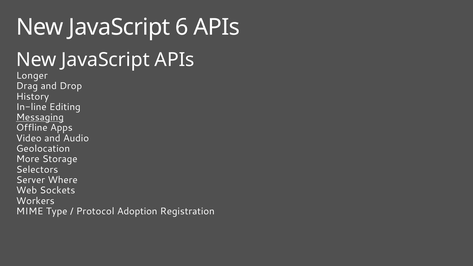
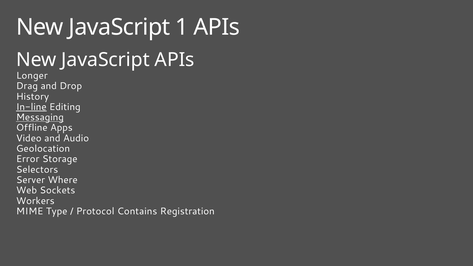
6: 6 -> 1 (182, 27)
In-line underline: none -> present (31, 107)
More: More -> Error (28, 159)
Adoption: Adoption -> Contains (137, 211)
